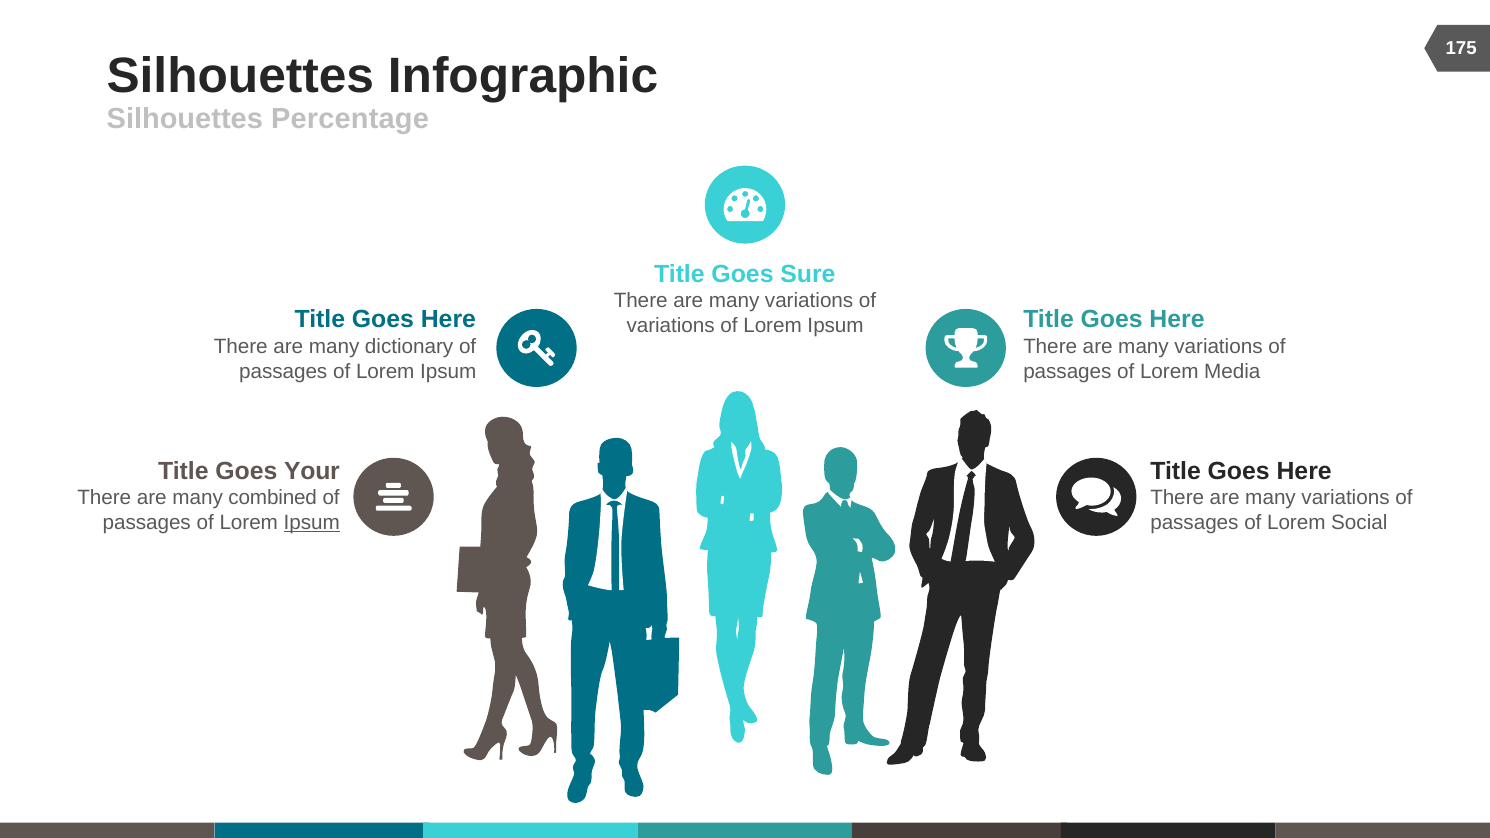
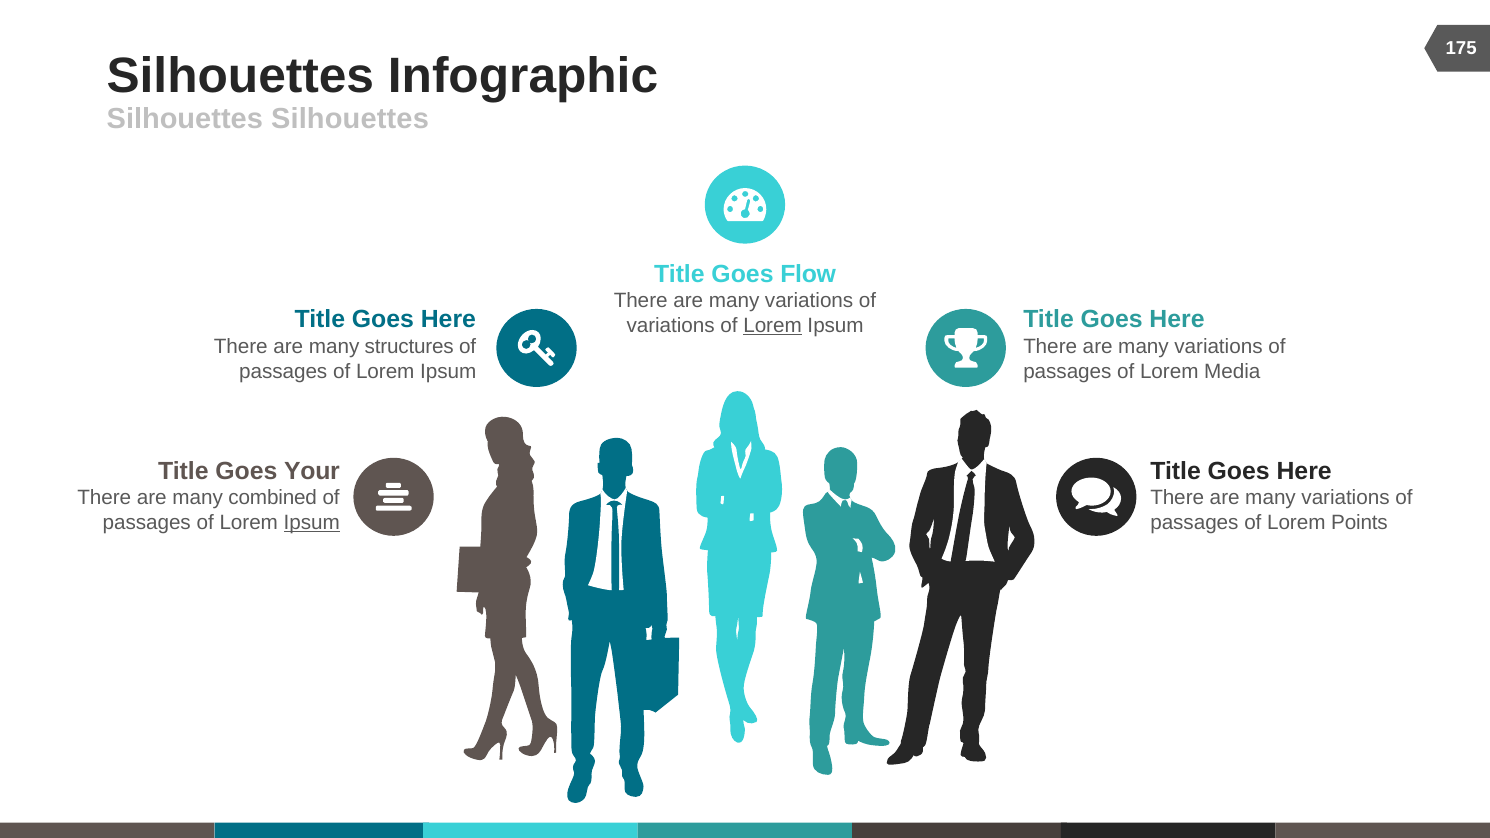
Silhouettes Percentage: Percentage -> Silhouettes (350, 119)
Sure: Sure -> Flow (808, 274)
Lorem underline: none -> present (773, 326)
dictionary: dictionary -> structures (409, 347)
Social: Social -> Points (1359, 523)
